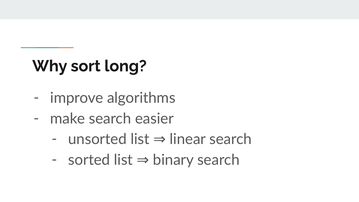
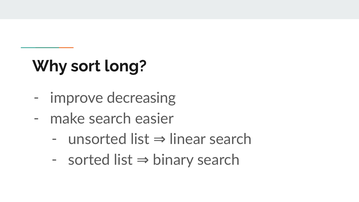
algorithms: algorithms -> decreasing (141, 98)
